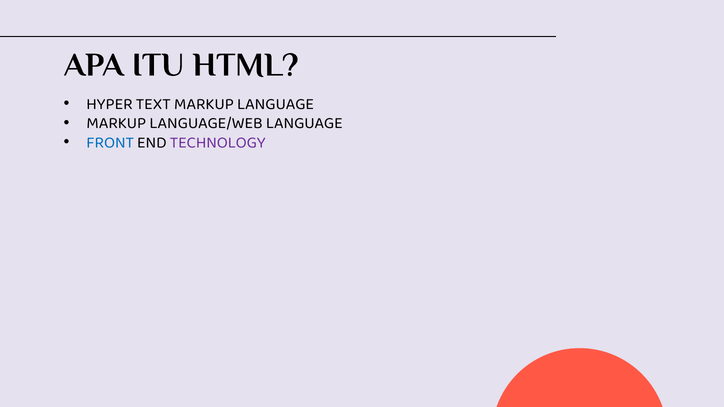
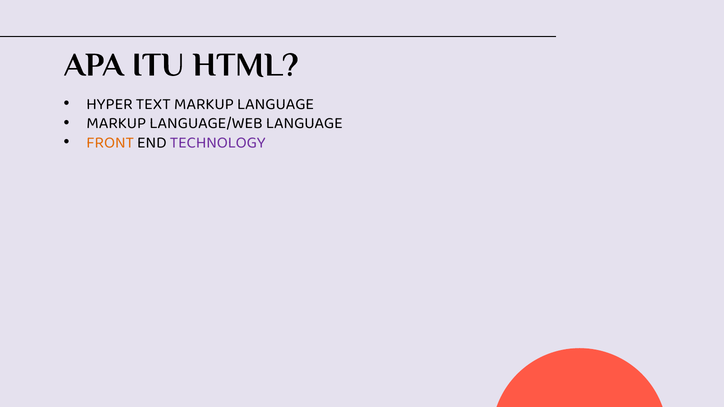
FRONT colour: blue -> orange (110, 143)
